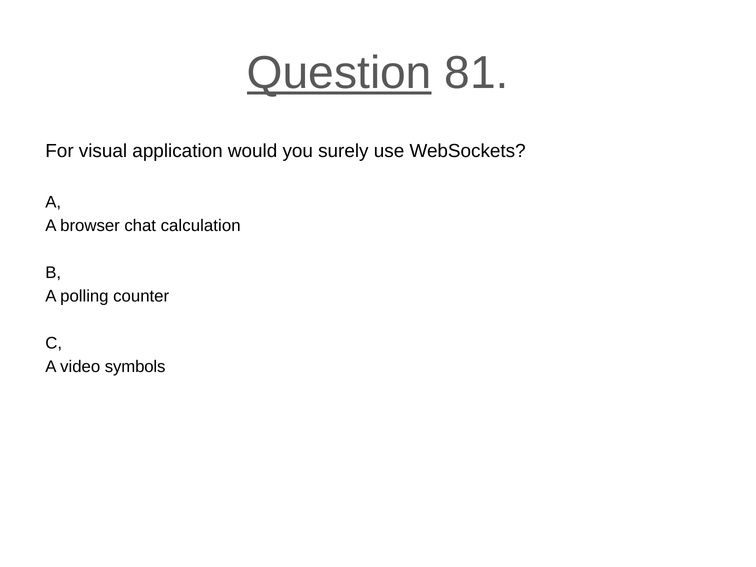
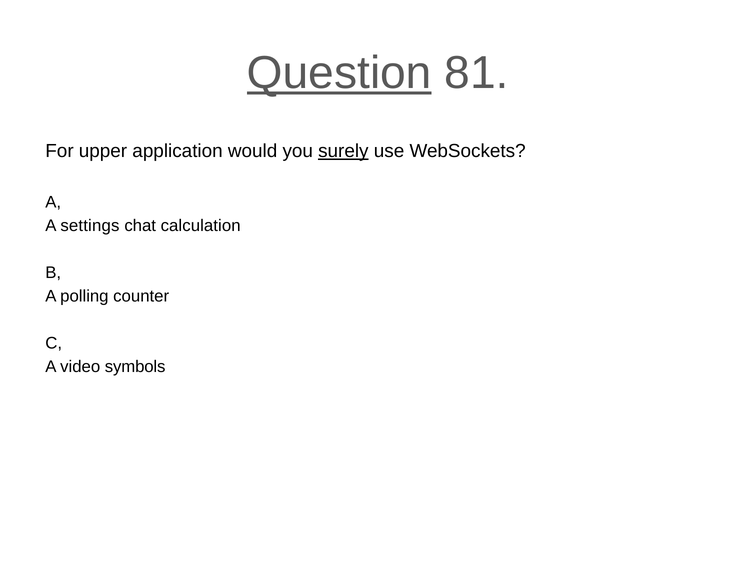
visual: visual -> upper (103, 151)
surely underline: none -> present (343, 151)
browser: browser -> settings (90, 226)
